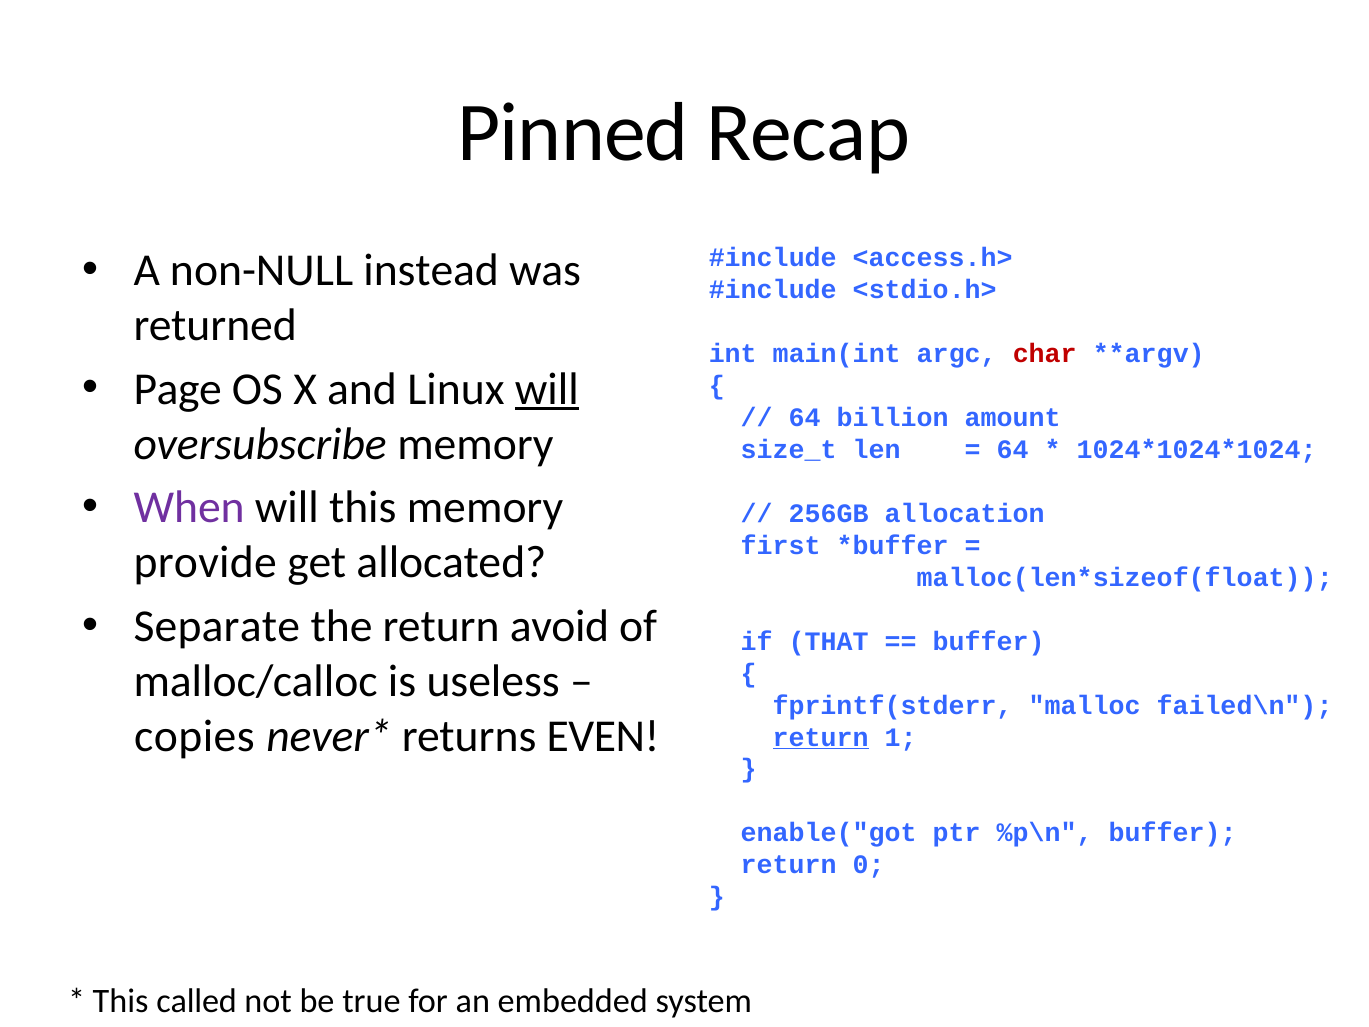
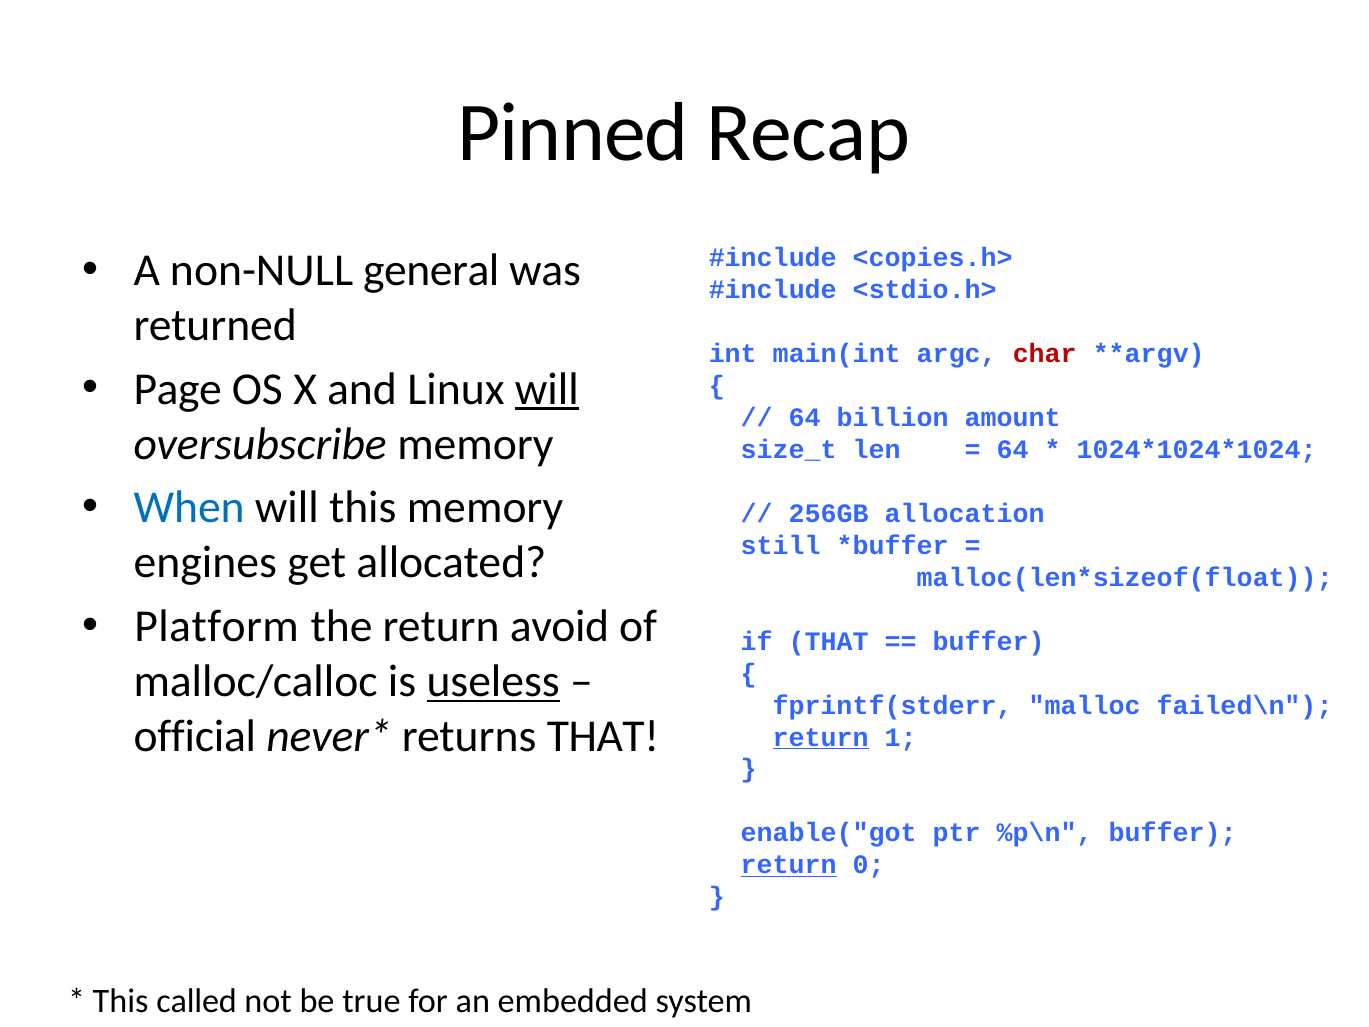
instead: instead -> general (431, 270)
<access.h>: <access.h> -> <copies.h> (933, 258)
When colour: purple -> blue (189, 508)
first: first -> still (781, 545)
provide: provide -> engines (205, 563)
Separate: Separate -> Platform (217, 626)
useless underline: none -> present (493, 681)
copies: copies -> official (195, 736)
returns EVEN: EVEN -> THAT (603, 736)
return underline: none -> present (789, 865)
